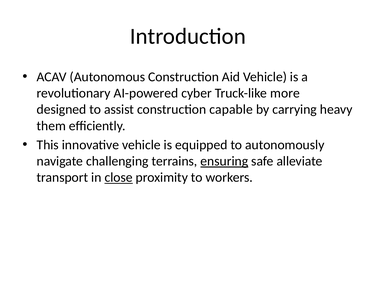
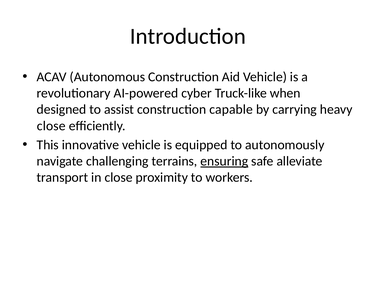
more: more -> when (285, 93)
them: them -> close (51, 126)
close underline: present -> none (119, 177)
